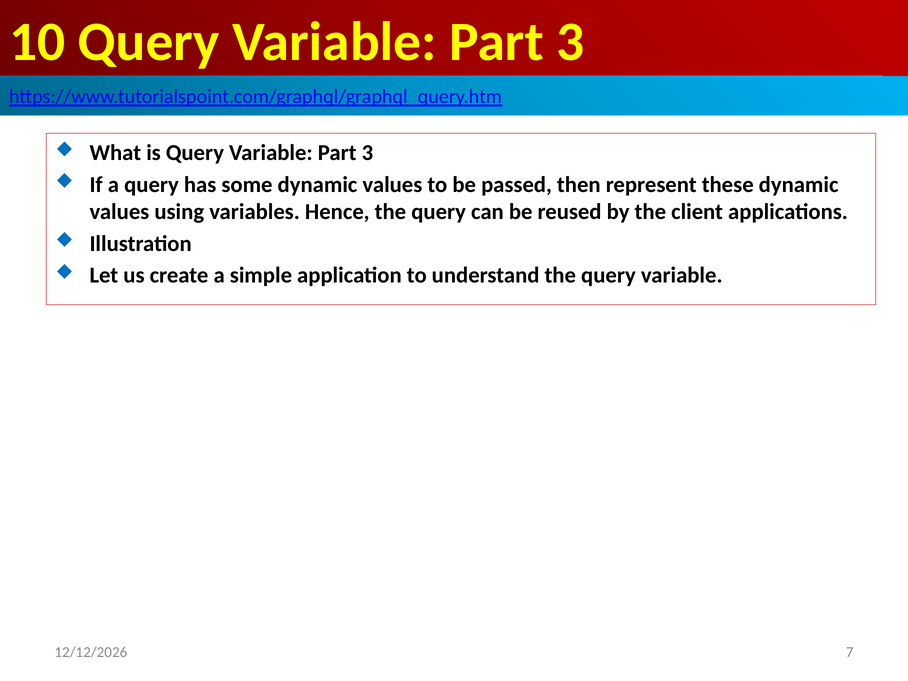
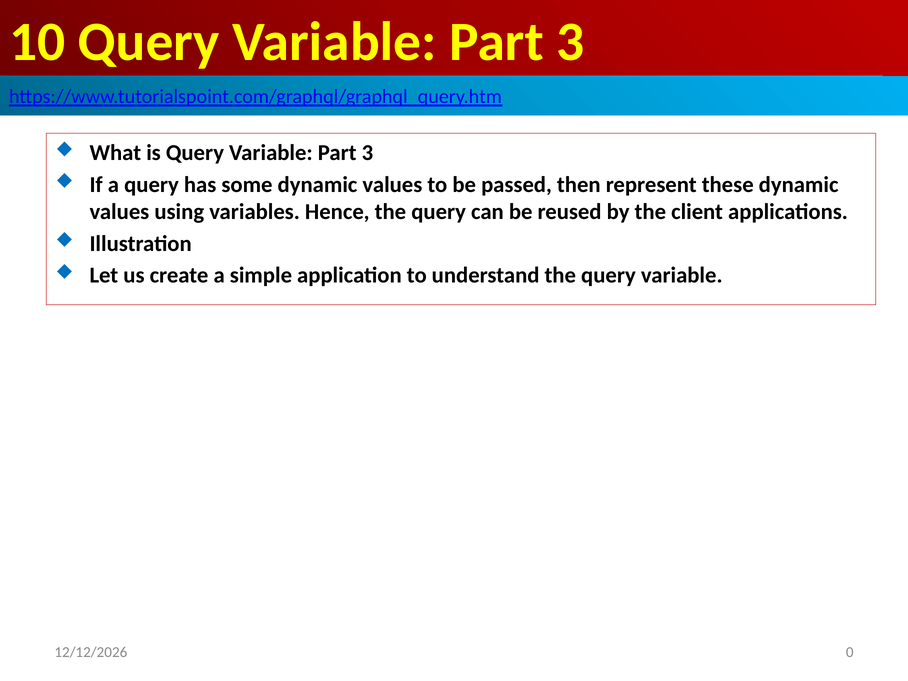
7: 7 -> 0 (850, 652)
